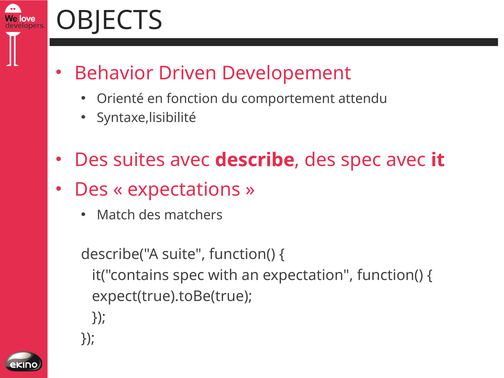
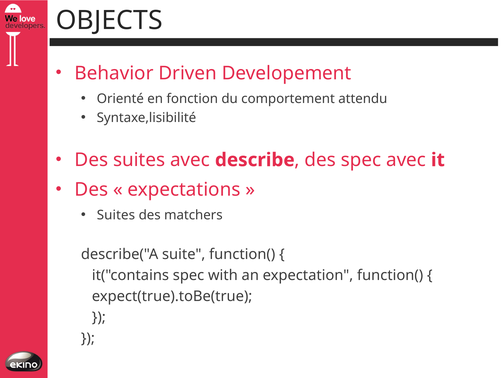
Match: Match -> Suites (116, 215)
